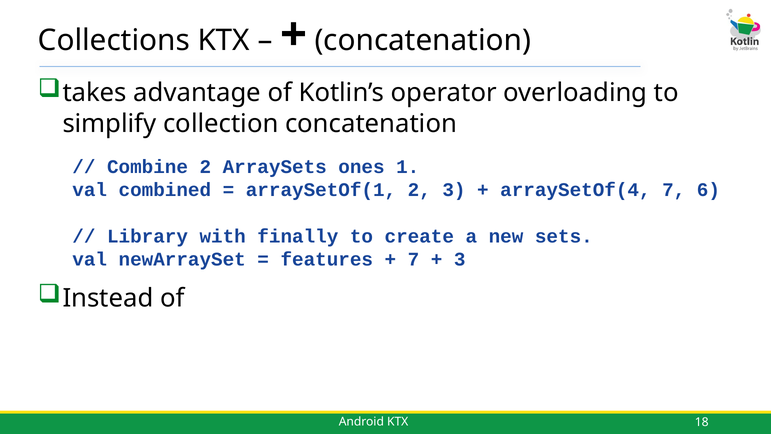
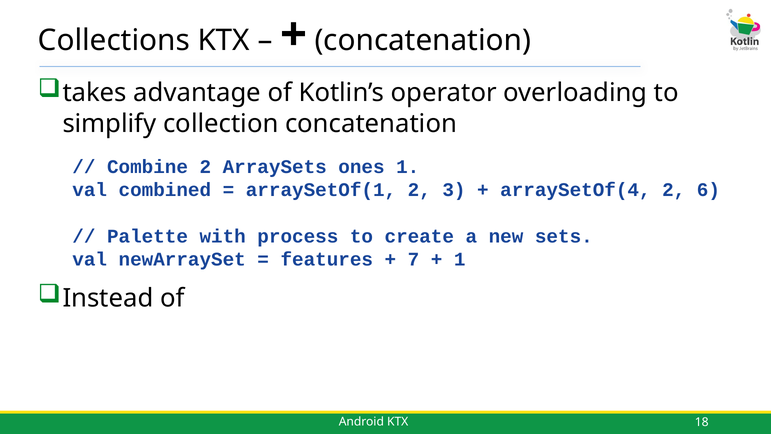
arraySetOf(4 7: 7 -> 2 (674, 190)
Library: Library -> Palette (148, 236)
finally: finally -> process (298, 236)
3: 3 -> 1 (460, 259)
